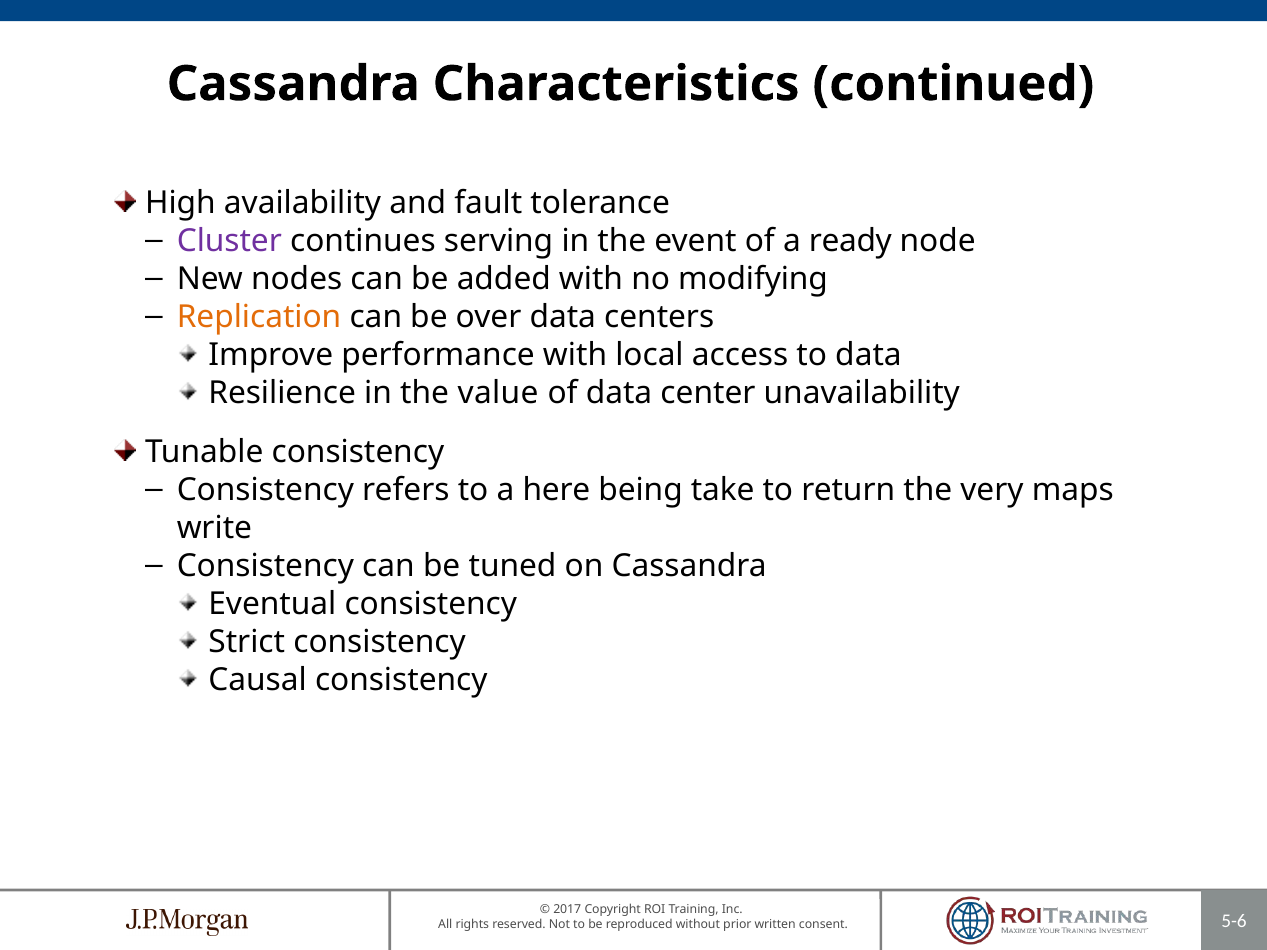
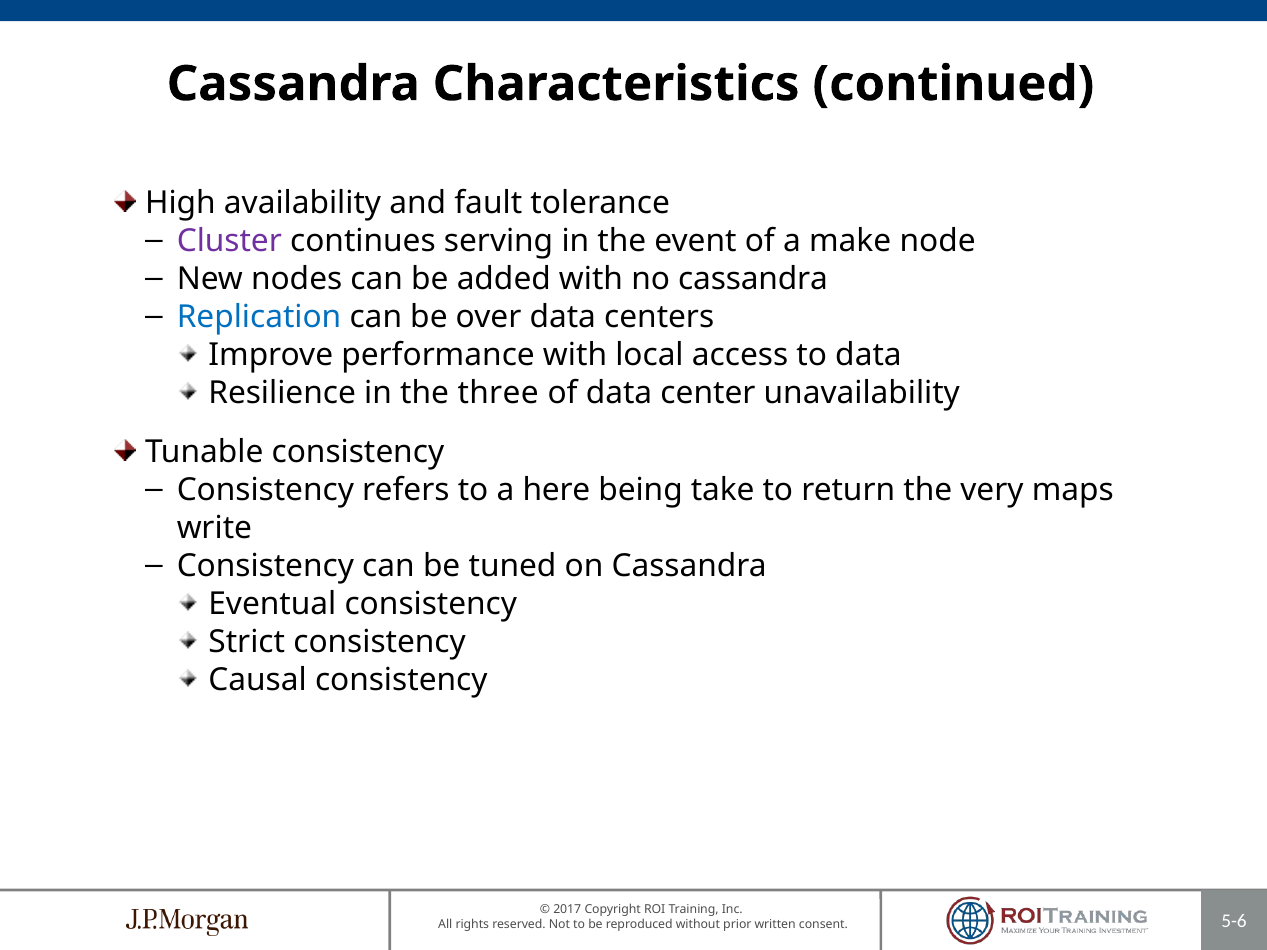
ready: ready -> make (850, 241)
no modifying: modifying -> cassandra (753, 279)
Replication colour: orange -> blue (259, 317)
value: value -> three (498, 393)
